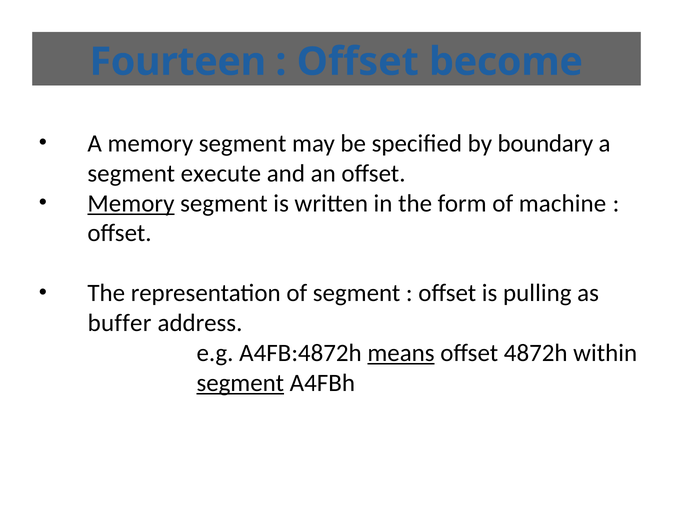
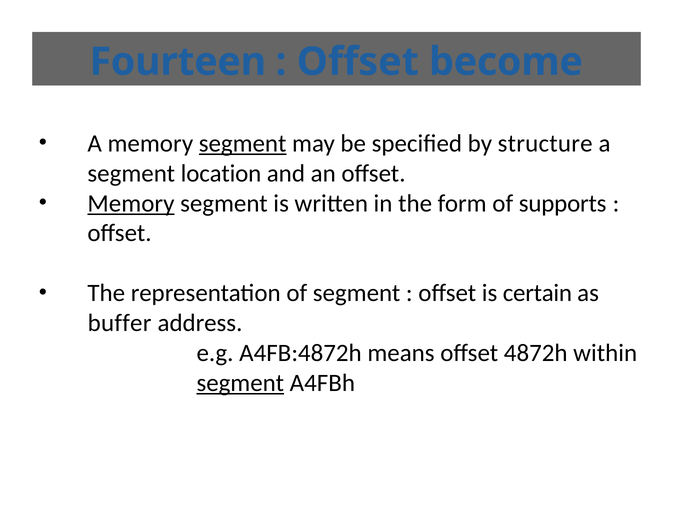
segment underline: none -> present (243, 143)
boundary: boundary -> structure (545, 143)
execute: execute -> location (221, 173)
machine: machine -> supports (563, 203)
pulling: pulling -> certain (537, 293)
means underline: present -> none (401, 353)
